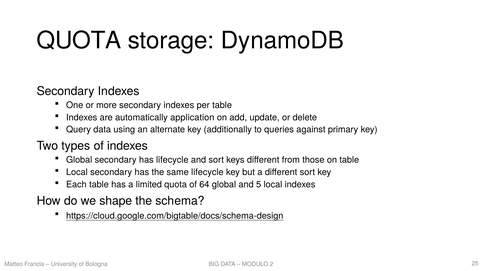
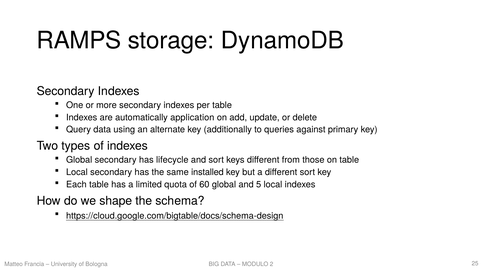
QUOTA: QUOTA -> RAMPS (79, 40)
same lifecycle: lifecycle -> installed (207, 172)
64: 64 -> 60 (204, 185)
